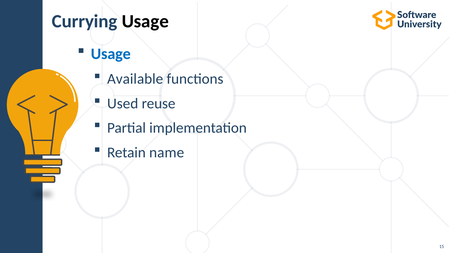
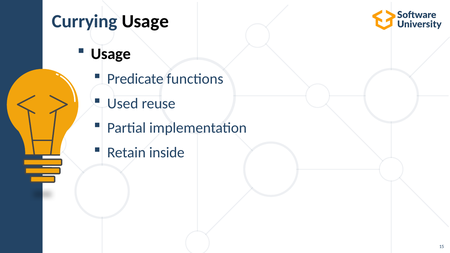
Usage colour: blue -> black (111, 54)
Available: Available -> Predicate (135, 79)
name: name -> inside (167, 153)
